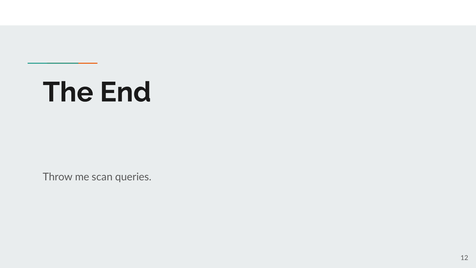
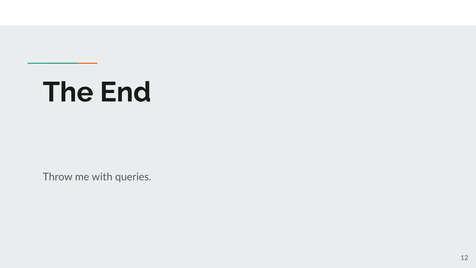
scan: scan -> with (102, 177)
